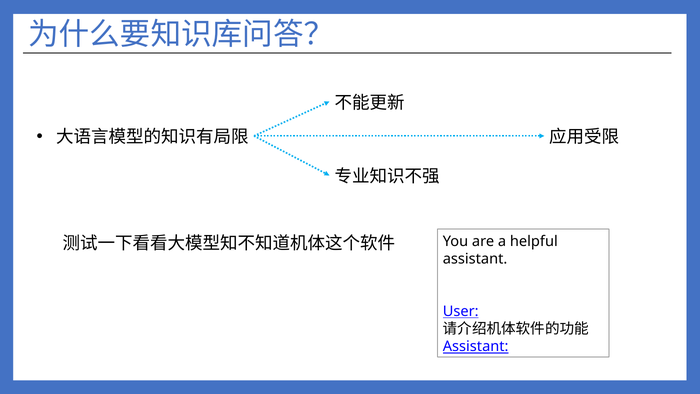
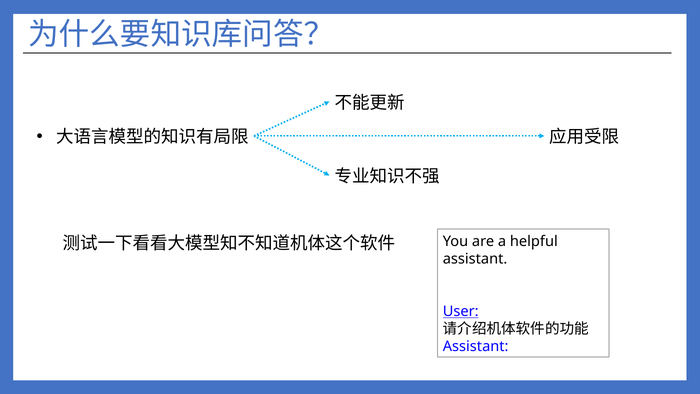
Assistant underline: present -> none (476, 346)
